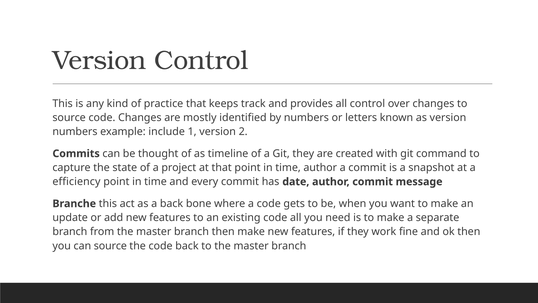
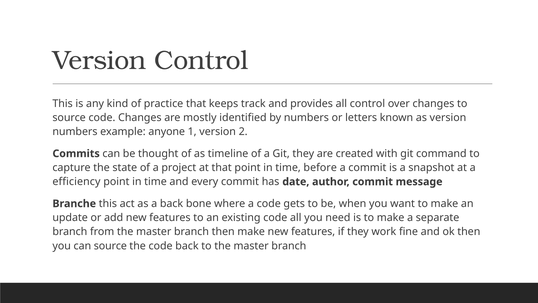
include: include -> anyone (167, 132)
time author: author -> before (320, 167)
